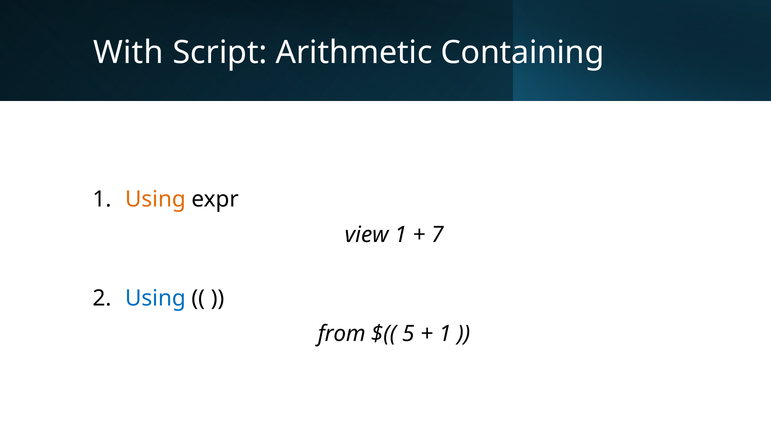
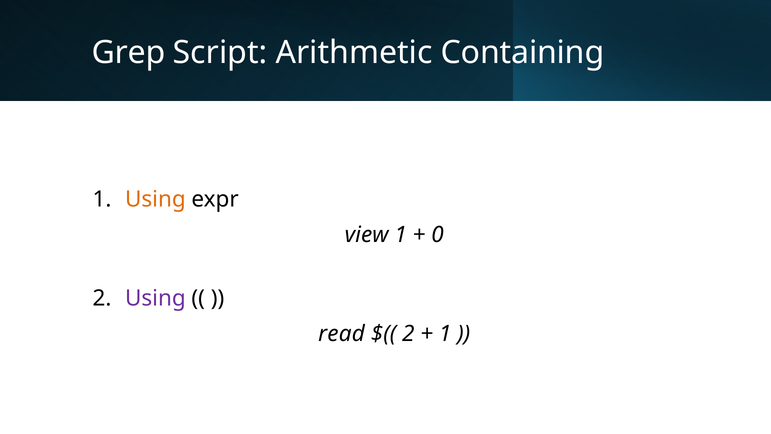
With: With -> Grep (129, 53)
7: 7 -> 0 (437, 235)
Using colour: blue -> purple (155, 298)
from: from -> read (341, 333)
5: 5 -> 2 (408, 333)
